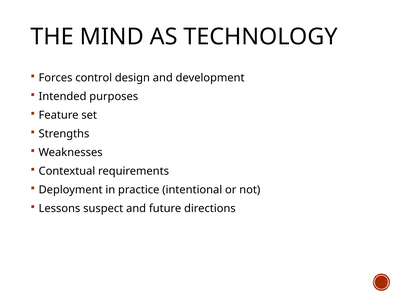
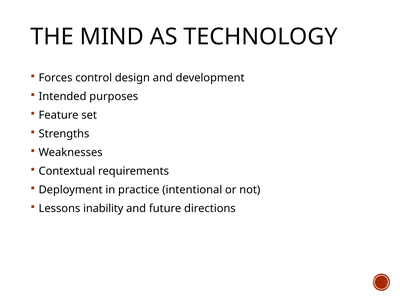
suspect: suspect -> inability (103, 209)
